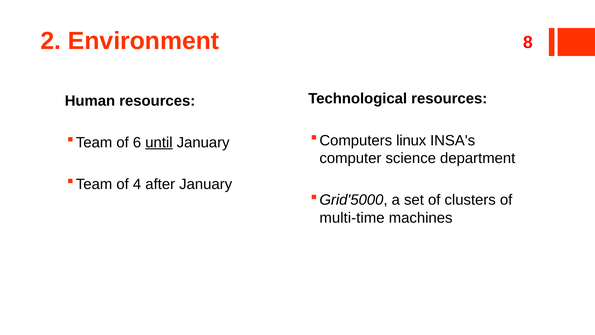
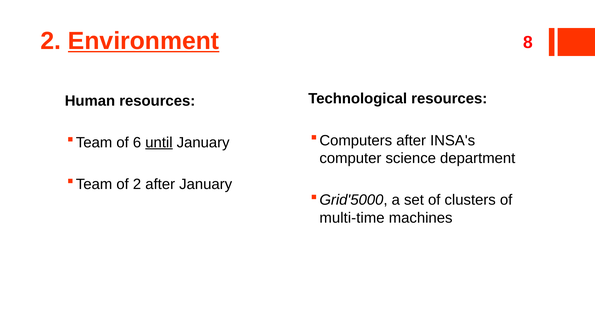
Environment underline: none -> present (144, 41)
linux: linux -> after (411, 140)
of 4: 4 -> 2 (137, 184)
